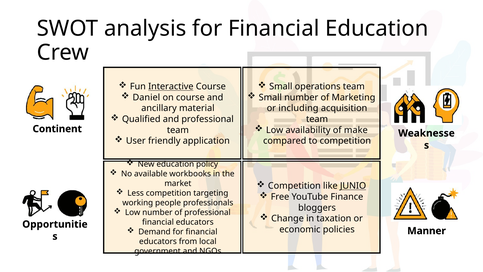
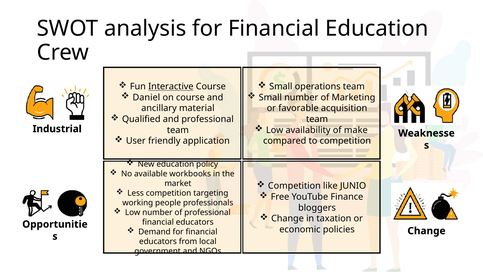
including: including -> favorable (298, 108)
Continent: Continent -> Industrial (57, 129)
JUNIO underline: present -> none (353, 186)
Manner: Manner -> Change (426, 231)
